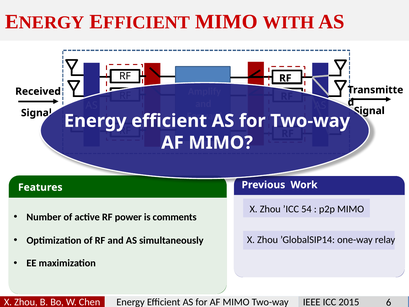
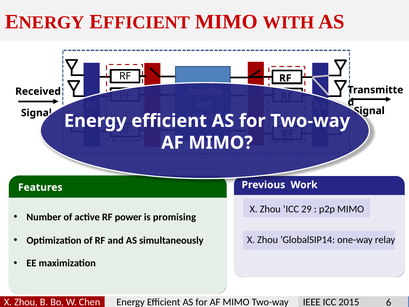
54: 54 -> 29 (306, 209)
comments: comments -> promising (175, 217)
